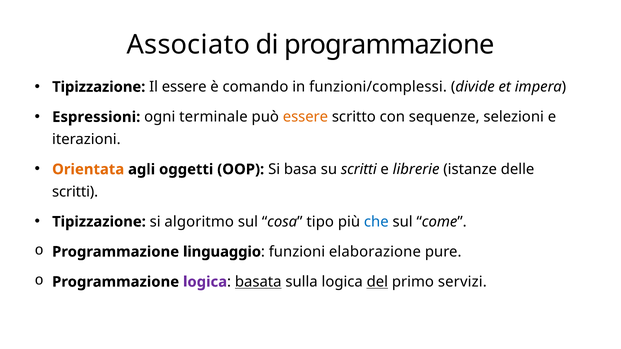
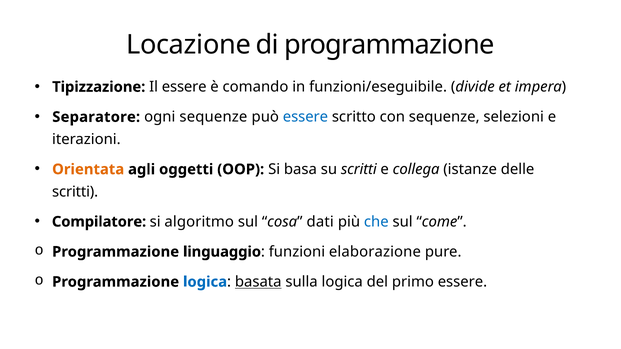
Associato: Associato -> Locazione (189, 45)
funzioni/complessi: funzioni/complessi -> funzioni/eseguibile (378, 87)
Espressioni: Espressioni -> Separatore (96, 117)
ogni terminale: terminale -> sequenze (213, 117)
essere colour: orange -> blue (305, 117)
librerie: librerie -> collega (416, 169)
Tipizzazione: Tipizzazione -> Compilatore (99, 222)
tipo: tipo -> dati (320, 222)
logica colour: purple -> blue (205, 282)
del underline: present -> none (377, 282)
primo servizi: servizi -> essere (462, 282)
